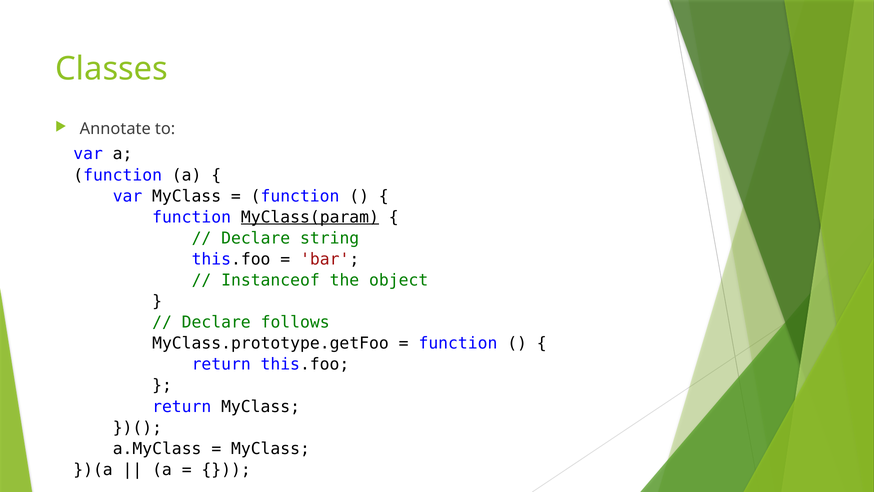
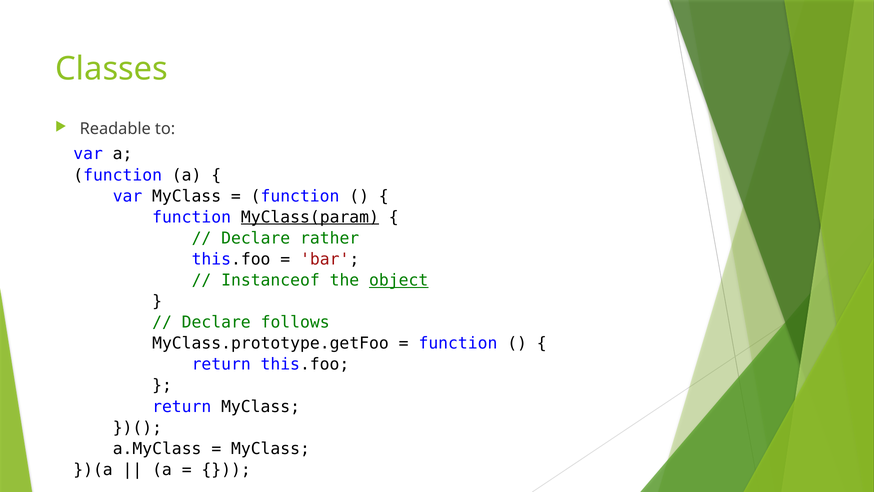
Annotate: Annotate -> Readable (115, 129)
string: string -> rather (330, 238)
object underline: none -> present (399, 280)
